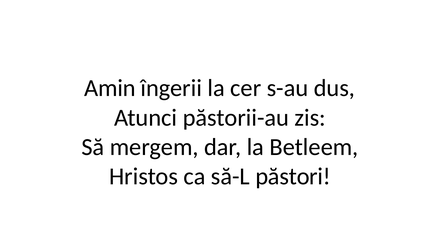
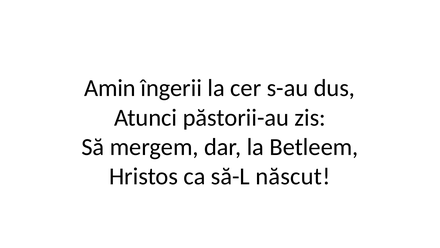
păstori: păstori -> născut (293, 176)
